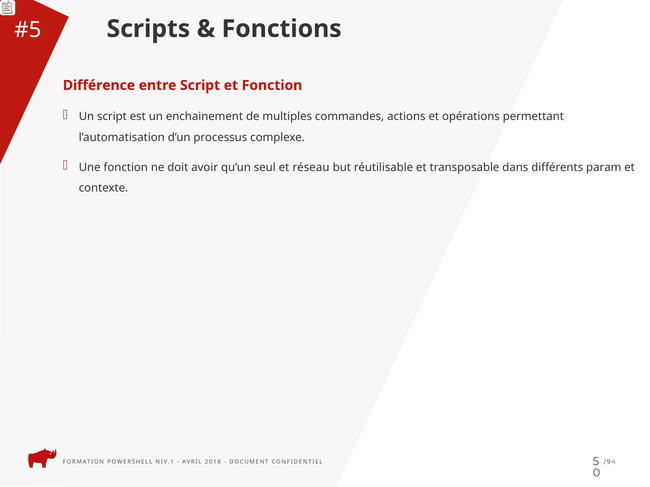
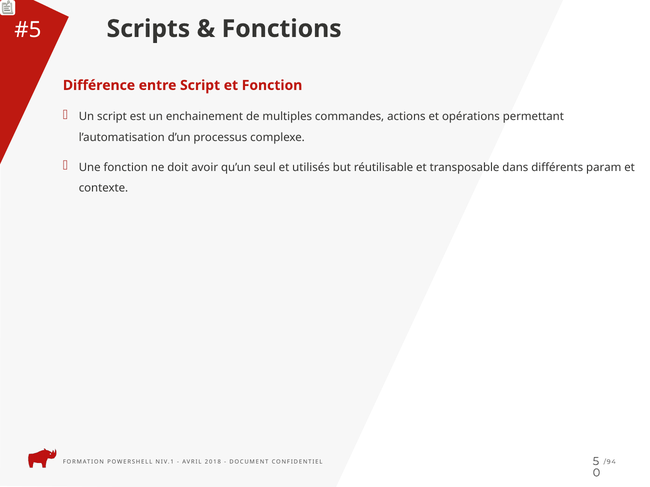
réseau: réseau -> utilisés (311, 167)
